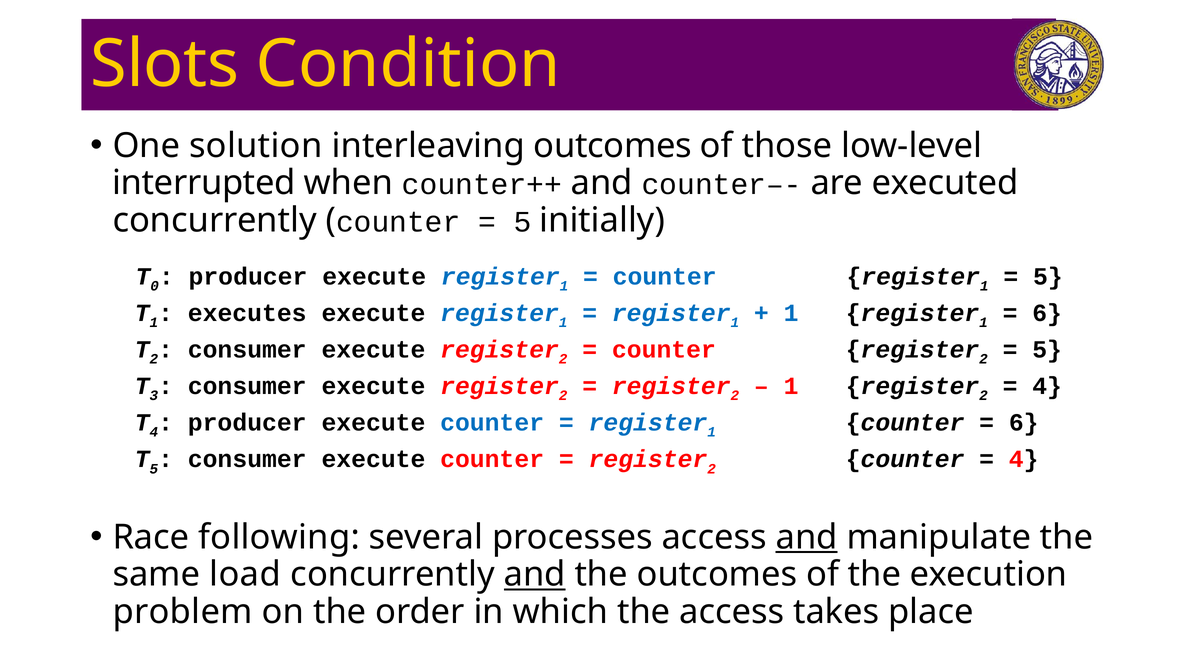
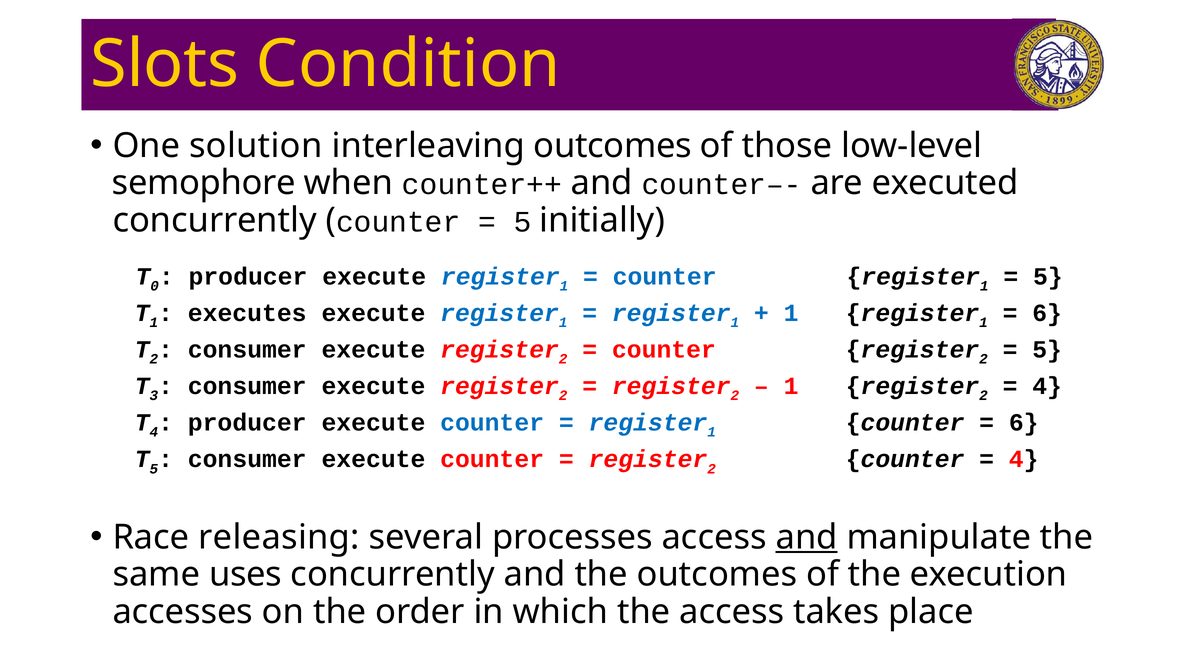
interrupted: interrupted -> semophore (204, 183)
following: following -> releasing (279, 537)
load: load -> uses (246, 574)
and underline: present -> none (535, 574)
problem: problem -> accesses (183, 611)
